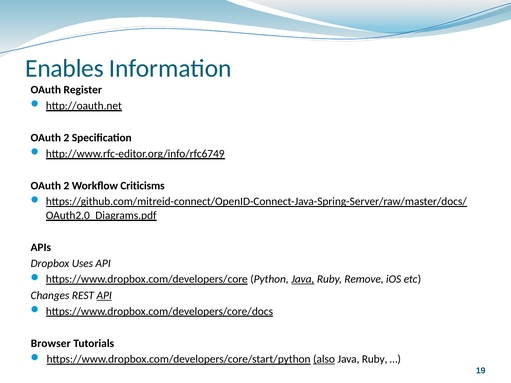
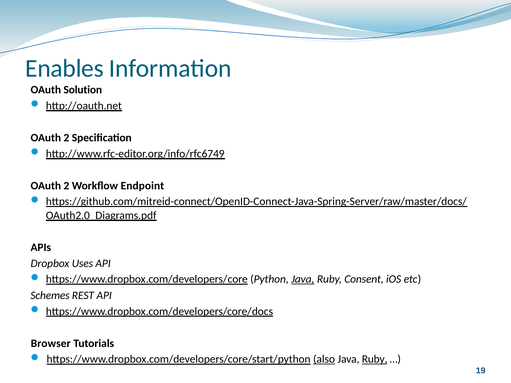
Register: Register -> Solution (83, 90)
Criticisms: Criticisms -> Endpoint (142, 186)
Remove: Remove -> Consent (364, 279)
Changes: Changes -> Schemes (50, 296)
API underline: present -> none (104, 296)
Ruby underline: none -> present (375, 359)
